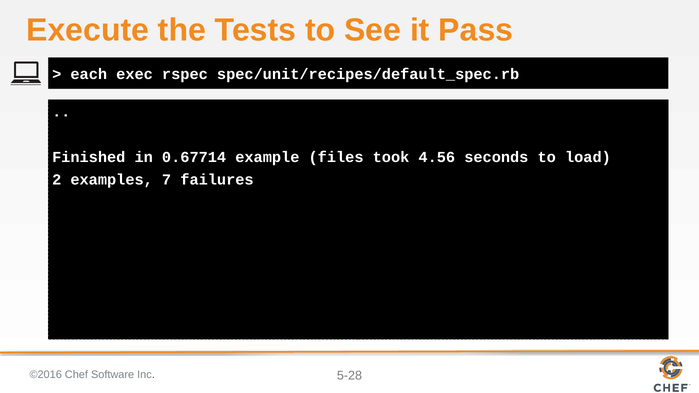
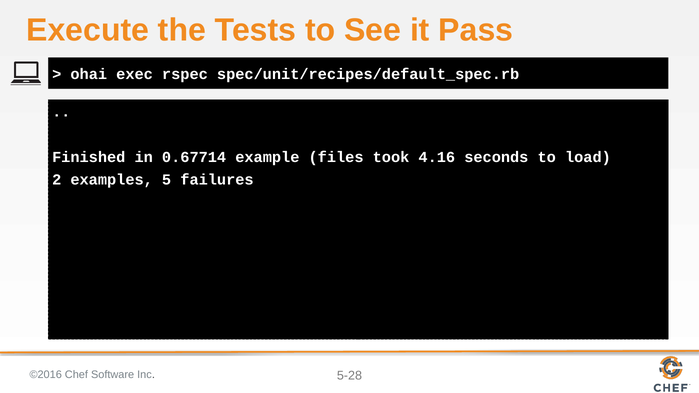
each: each -> ohai (89, 74)
4.56: 4.56 -> 4.16 (437, 157)
7: 7 -> 5 (167, 180)
